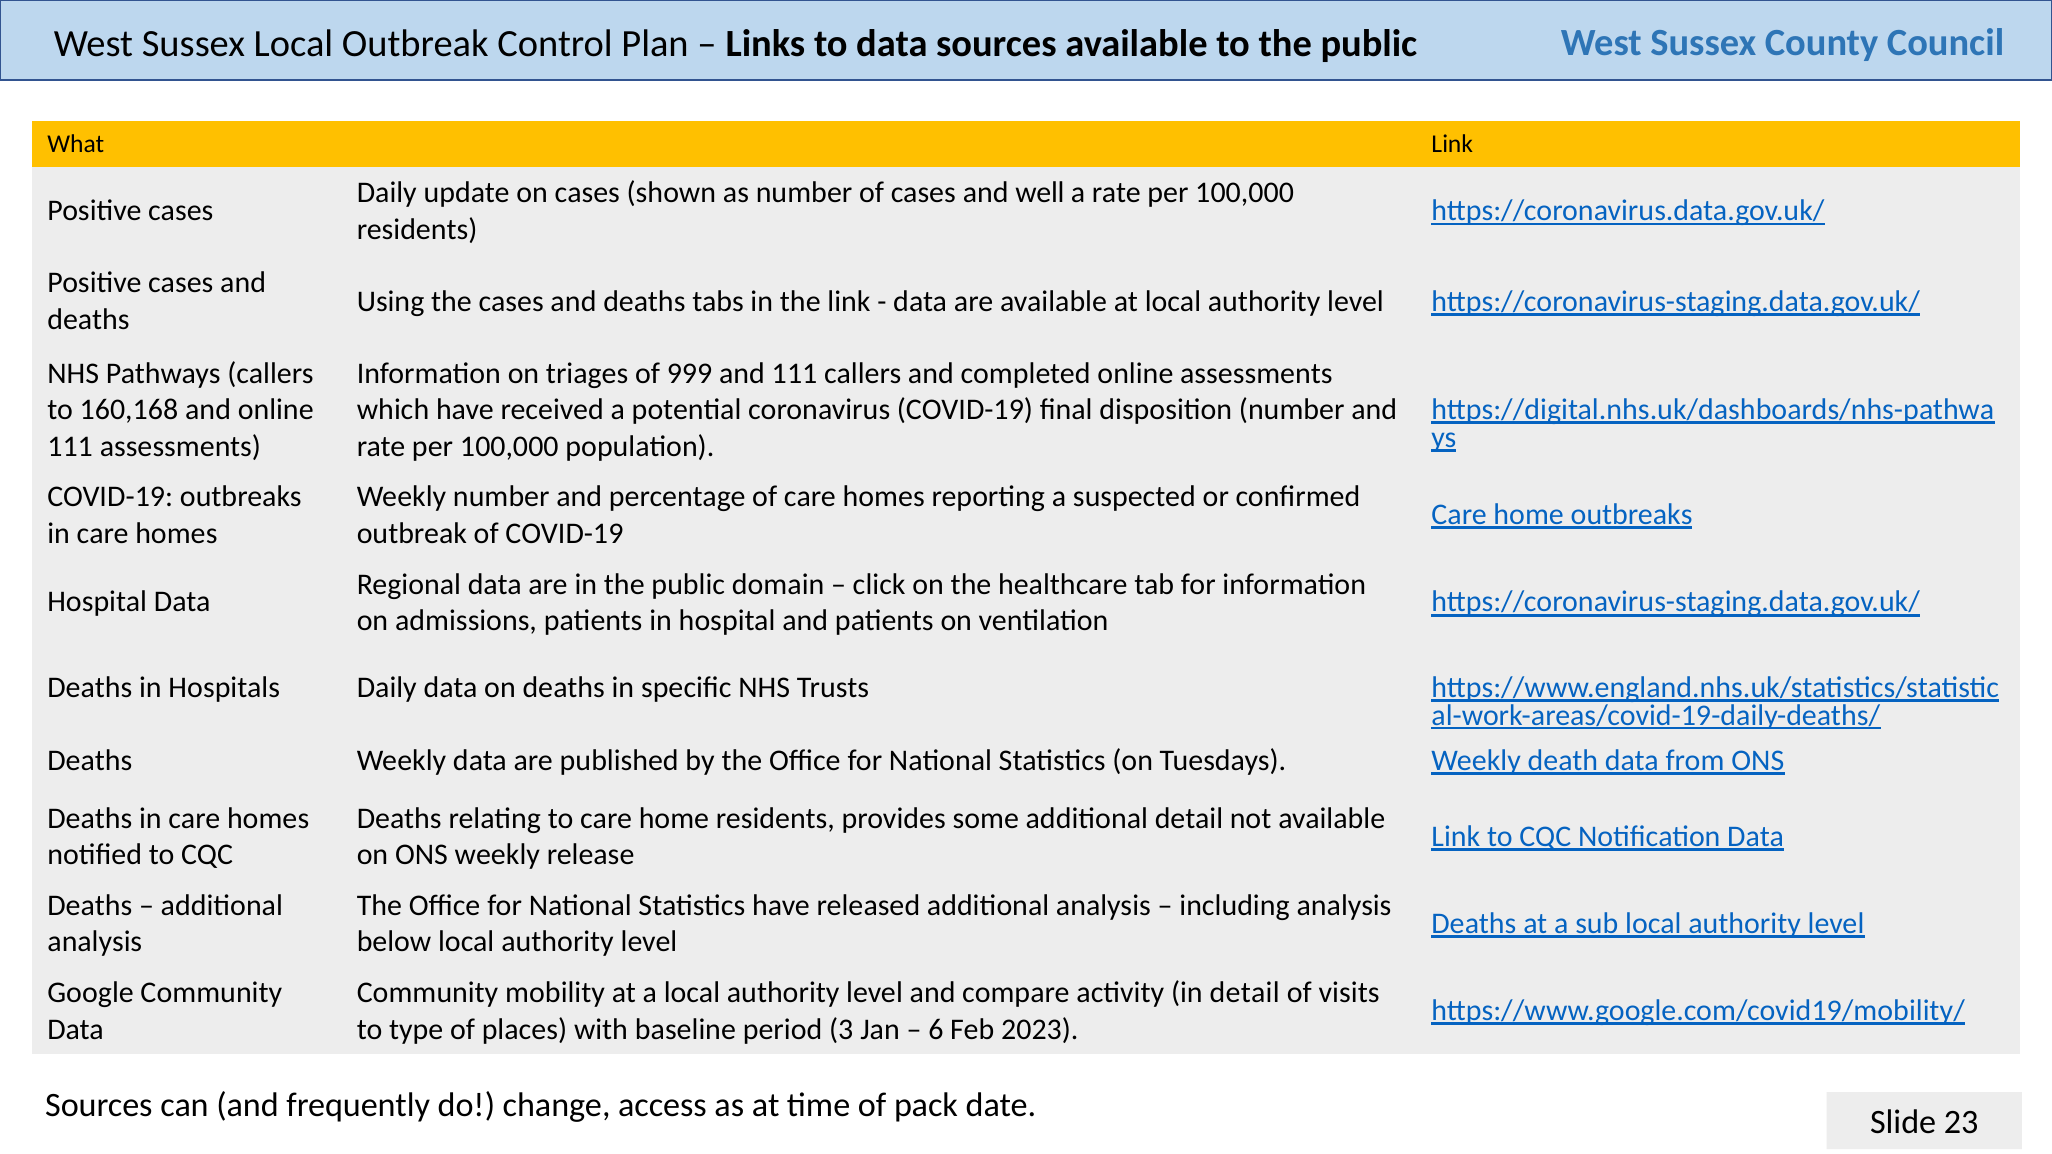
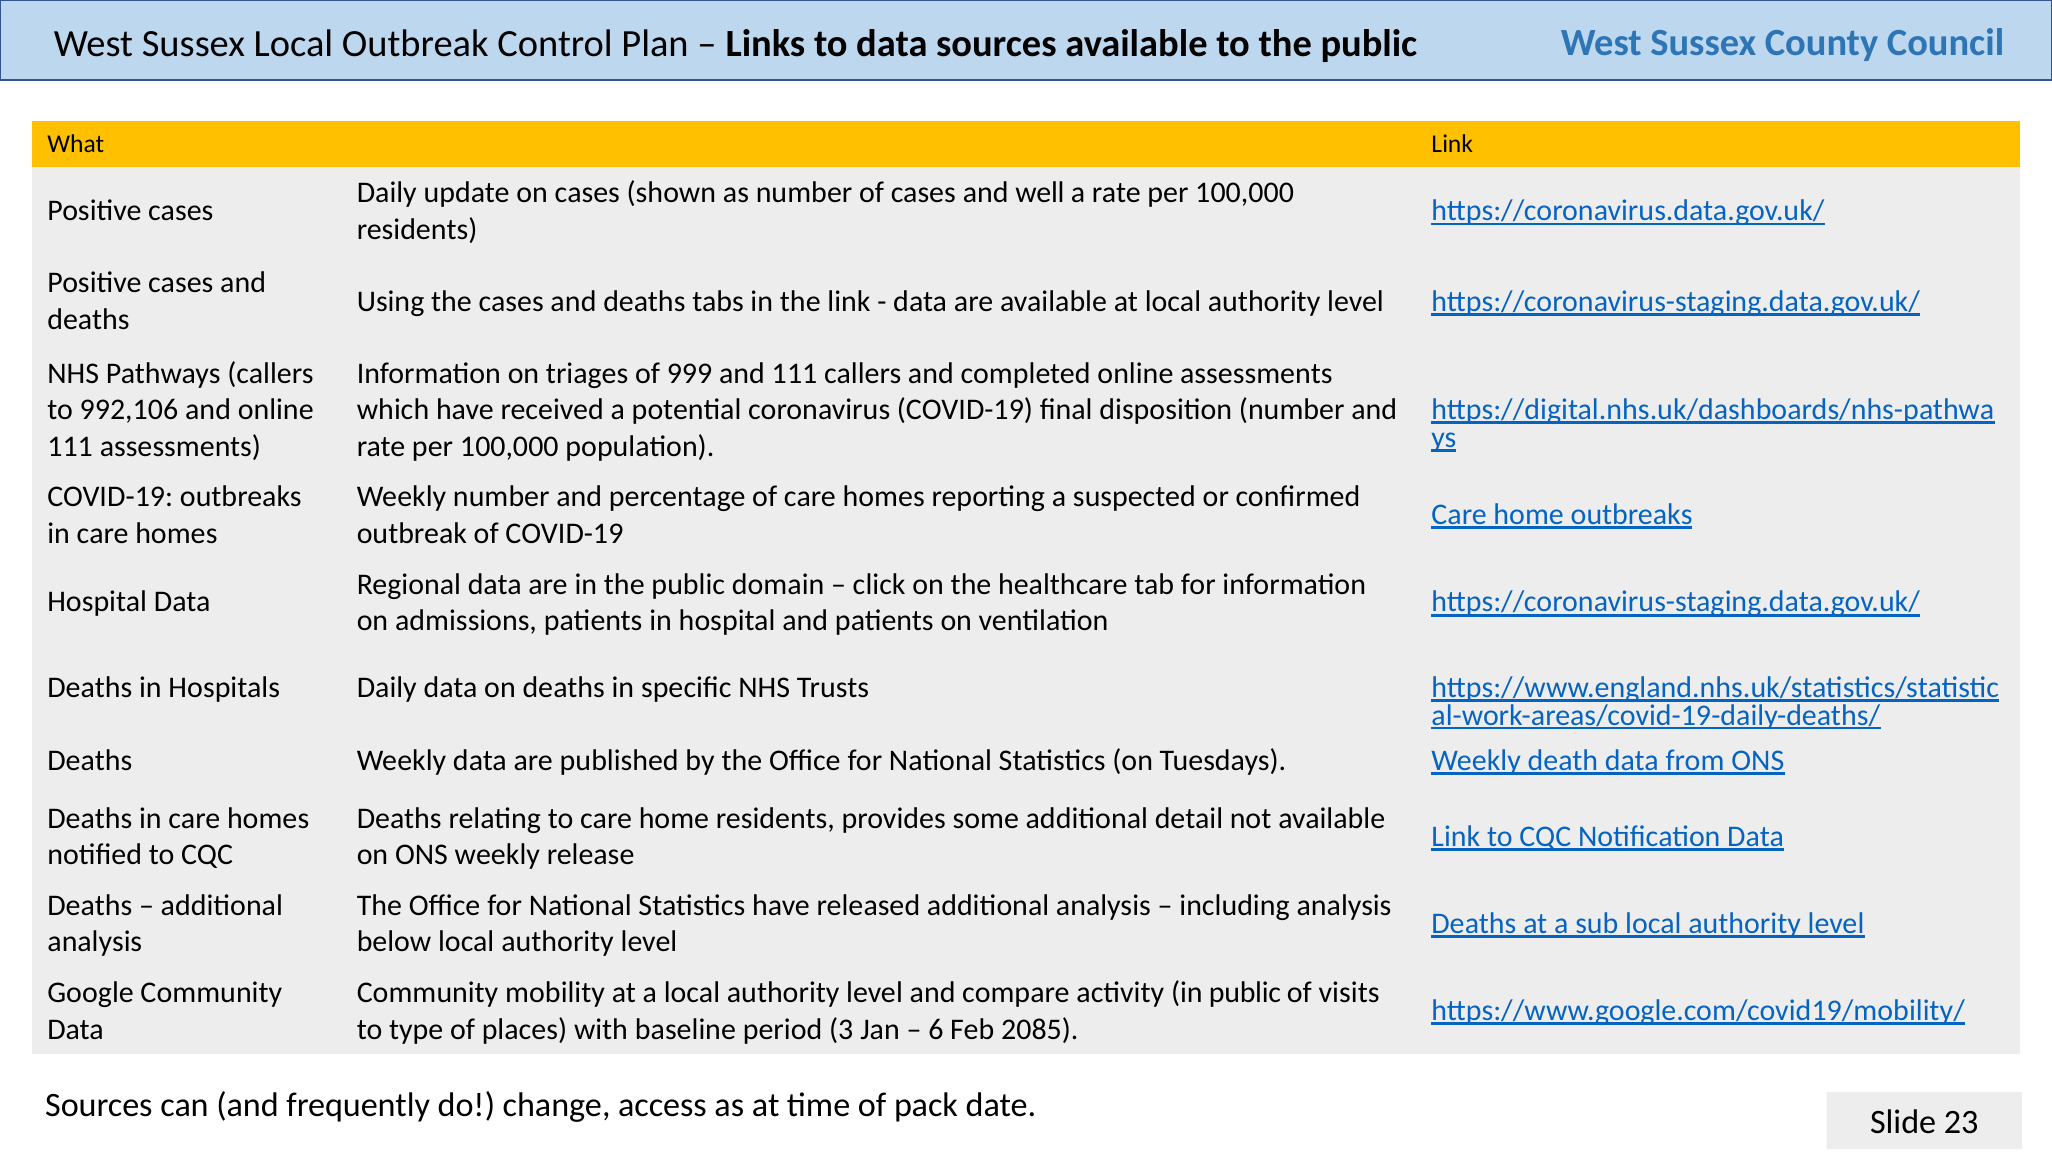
160,168: 160,168 -> 992,106 (129, 410)
in detail: detail -> public (1245, 993)
2023: 2023 -> 2085 (1040, 1030)
